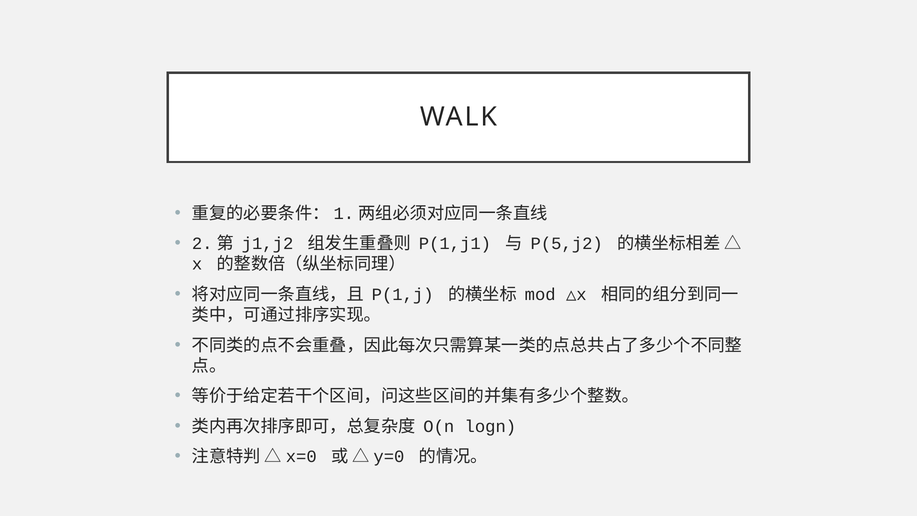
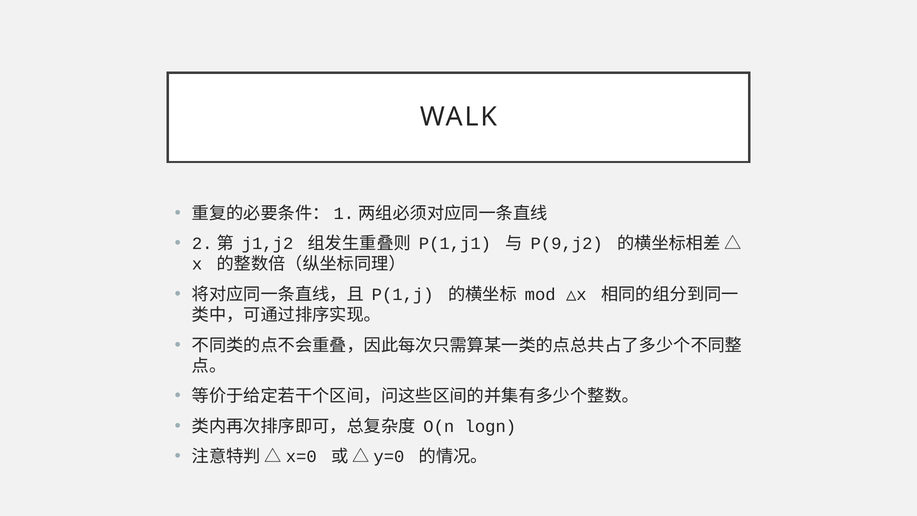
P(5,j2: P(5,j2 -> P(9,j2 (567, 244)
